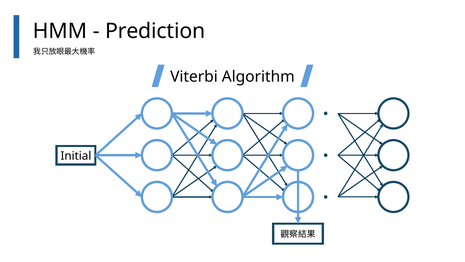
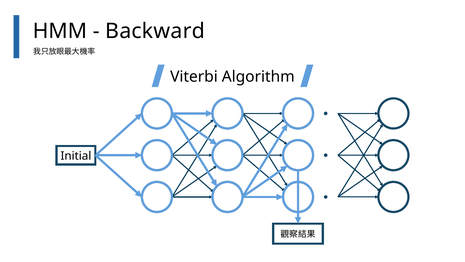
Prediction: Prediction -> Backward (155, 31)
